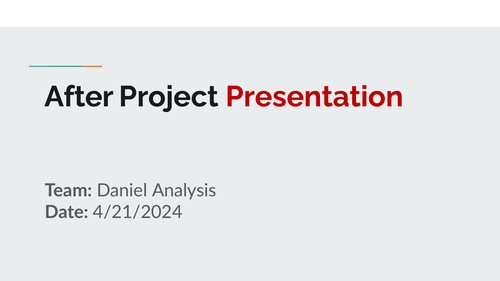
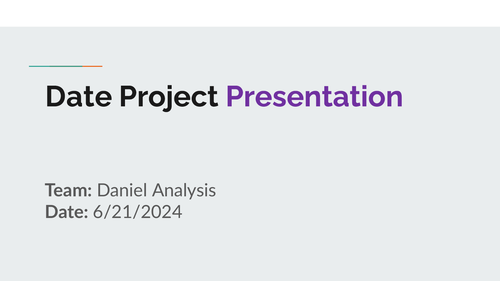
After: After -> Date (79, 97)
Presentation colour: red -> purple (314, 97)
4/21/2024: 4/21/2024 -> 6/21/2024 (138, 212)
